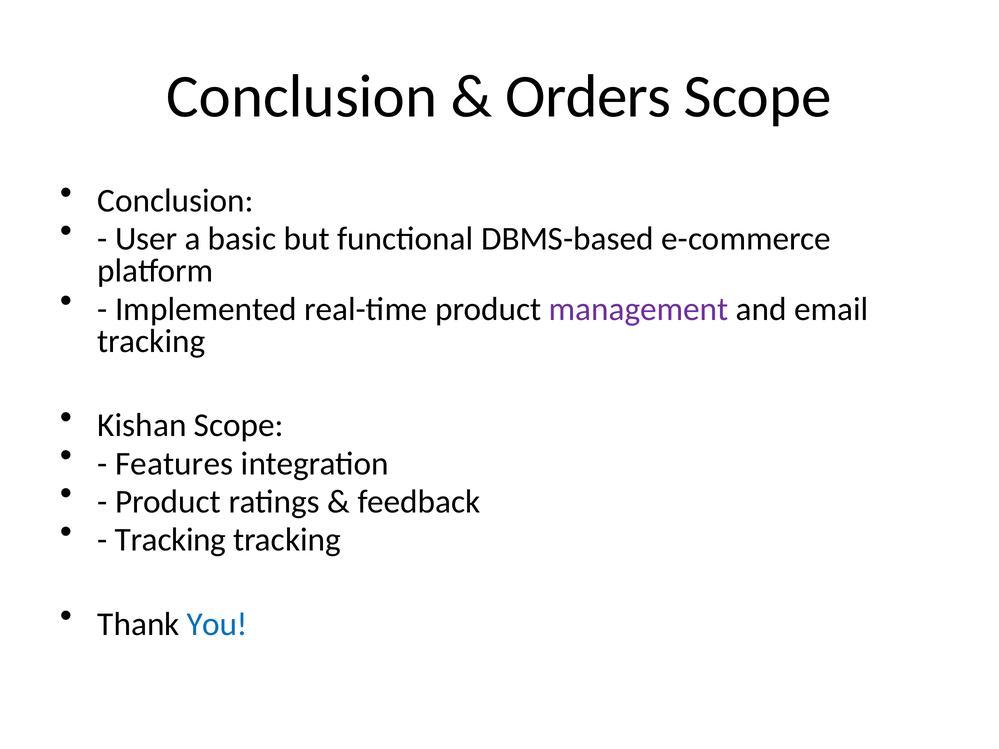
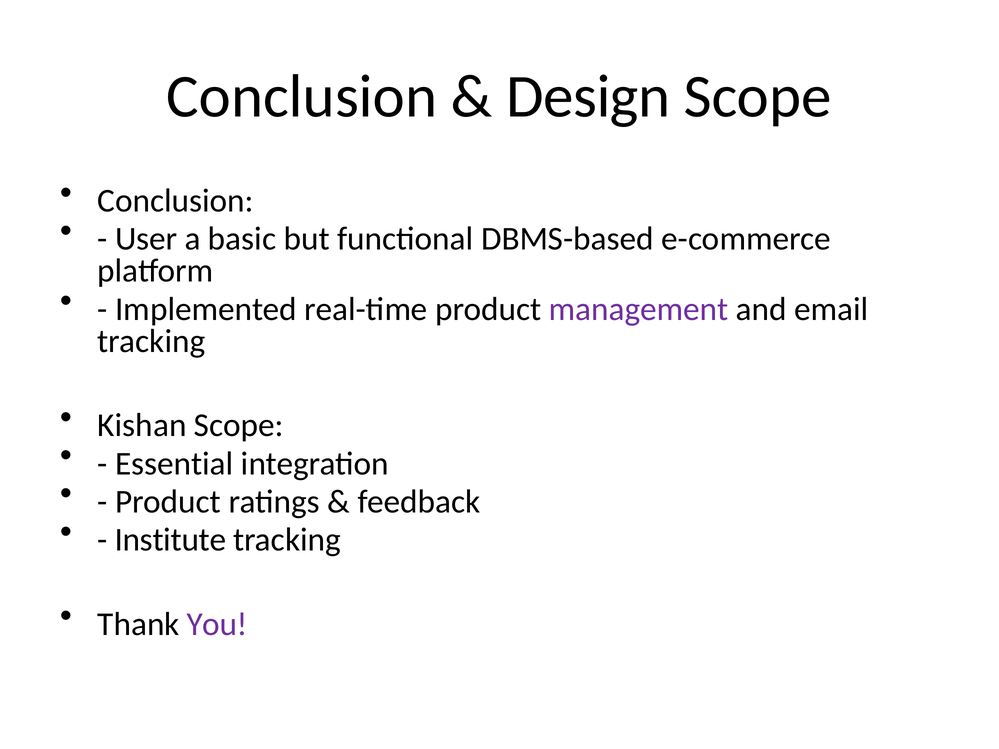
Orders: Orders -> Design (588, 97)
Features: Features -> Essential (174, 464)
Tracking: Tracking -> Institute (170, 540)
You colour: blue -> purple (217, 624)
